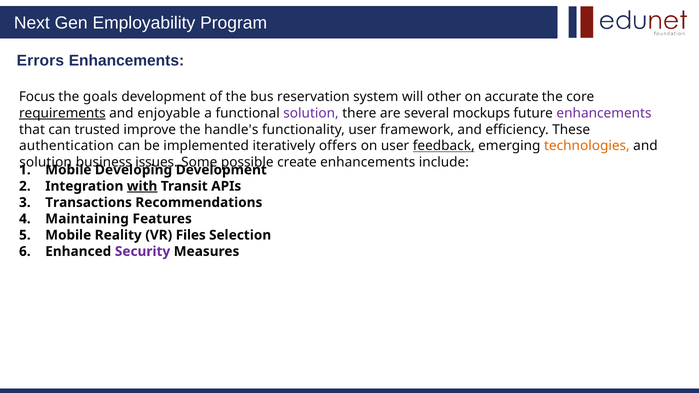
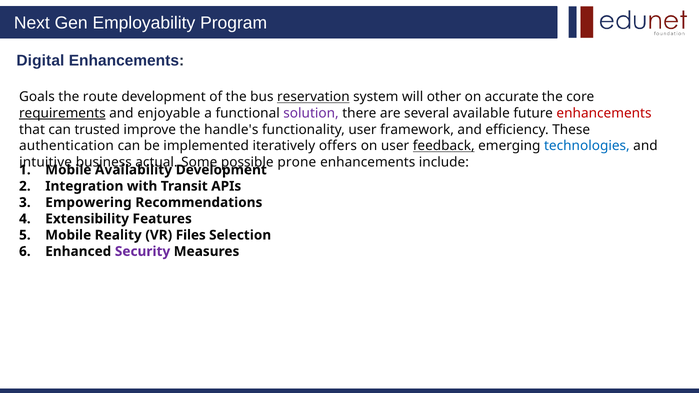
Errors: Errors -> Digital (40, 61)
Focus: Focus -> Goals (37, 97)
goals: goals -> route (100, 97)
reservation underline: none -> present (313, 97)
mockups: mockups -> available (481, 113)
enhancements colour: purple -> red (604, 113)
technologies colour: orange -> blue (587, 146)
solution: solution -> intuitive (46, 162)
issues: issues -> actual (156, 162)
create: create -> prone (297, 162)
Developing: Developing -> Availability (134, 170)
with underline: present -> none (142, 186)
Transactions: Transactions -> Empowering (88, 203)
Maintaining: Maintaining -> Extensibility (87, 219)
